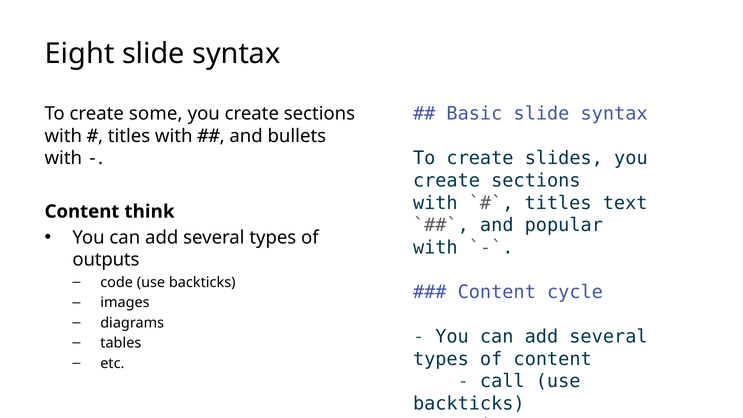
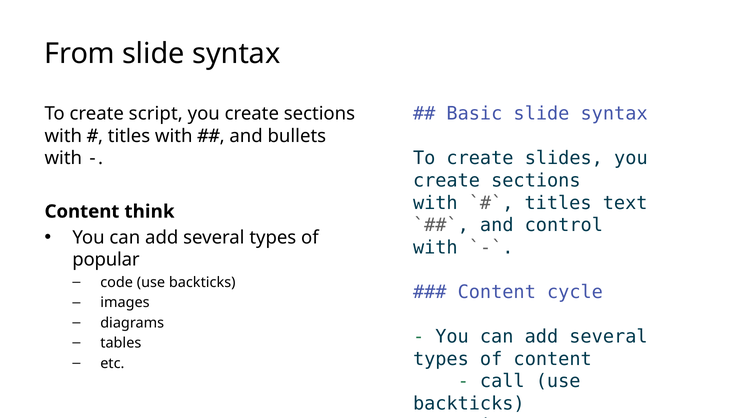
Eight: Eight -> From (80, 54)
some: some -> script (156, 114)
popular: popular -> control (564, 225)
outputs: outputs -> popular (106, 260)
